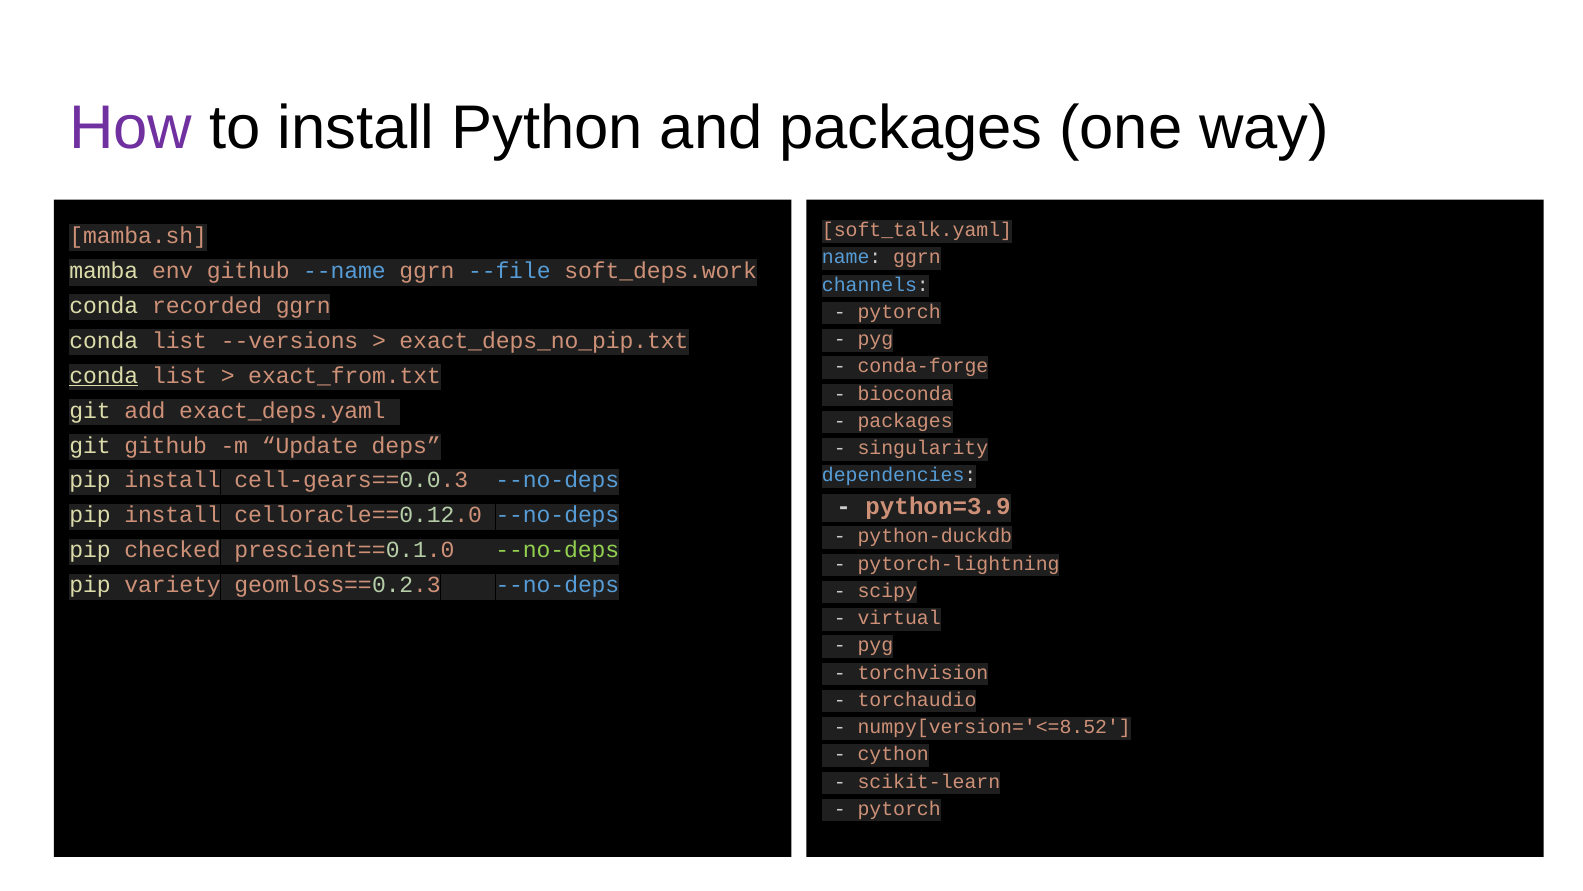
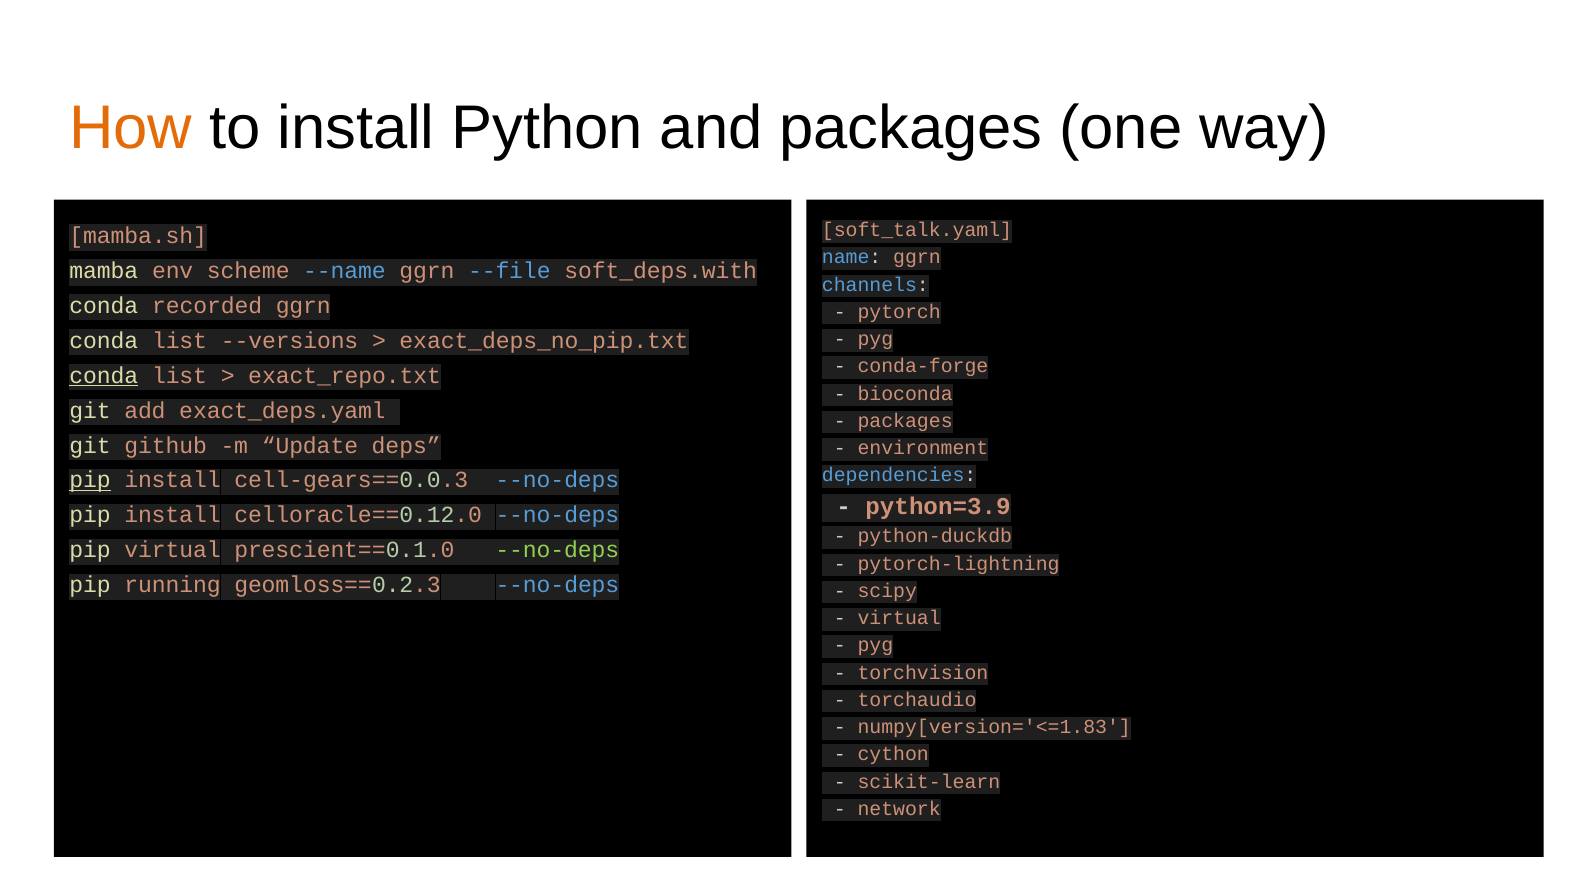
How colour: purple -> orange (131, 128)
env github: github -> scheme (248, 271)
soft_deps.work: soft_deps.work -> soft_deps.with (661, 271)
exact_from.txt: exact_from.txt -> exact_repo.txt (345, 375)
singularity: singularity -> environment (923, 448)
pip underline: none -> present (90, 480)
pip checked: checked -> virtual (173, 550)
variety: variety -> running (173, 585)
numpy[version='<=8.52: numpy[version='<=8.52 -> numpy[version='<=1.83 (994, 727)
pytorch: pytorch -> network (899, 808)
